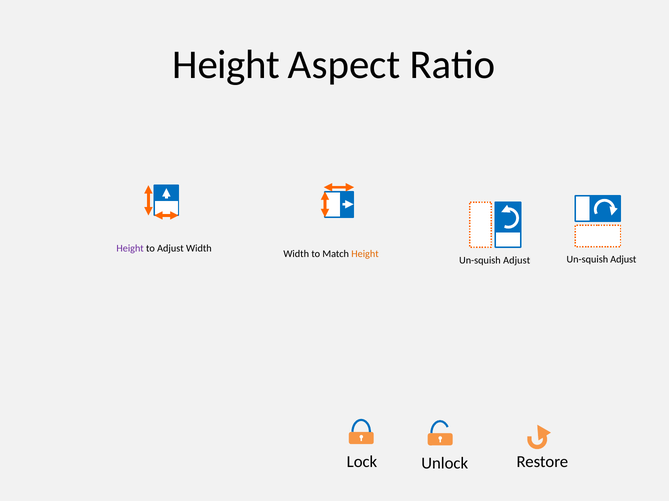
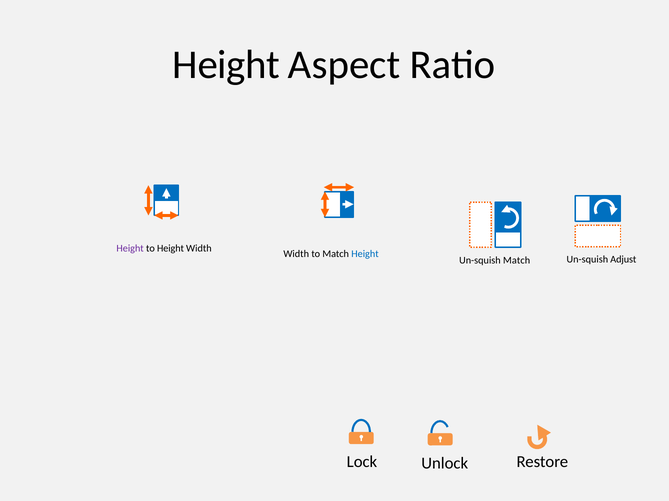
to Adjust: Adjust -> Height (171, 249)
Height colour: orange -> blue (365, 254)
Adjust: Adjust -> Match (517, 261)
